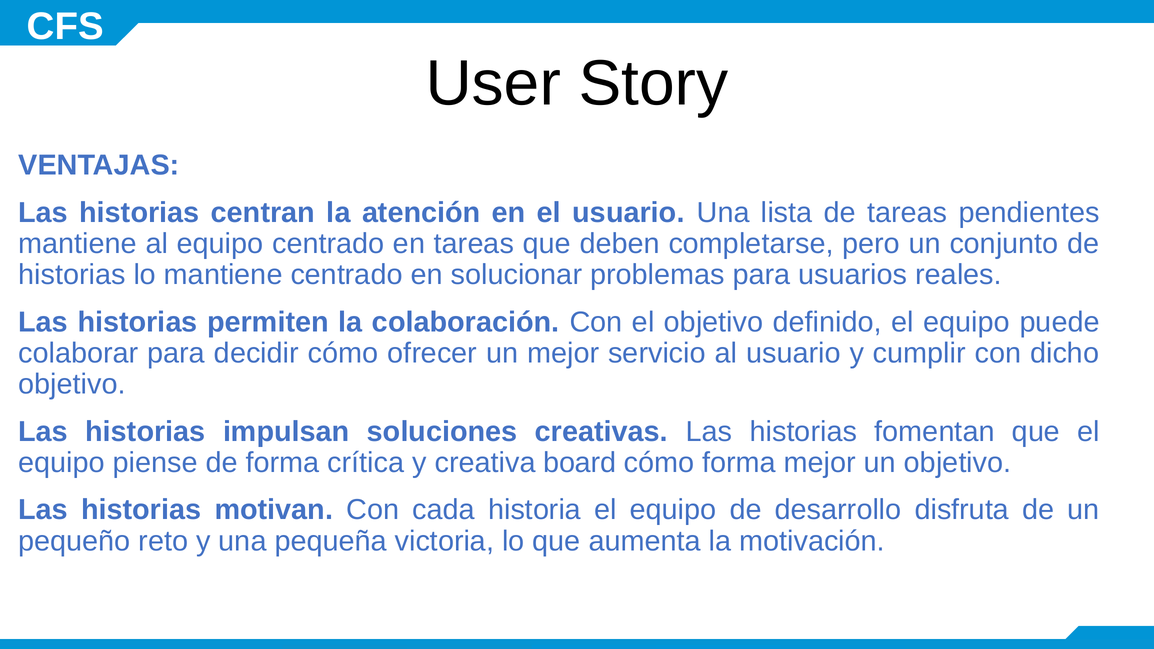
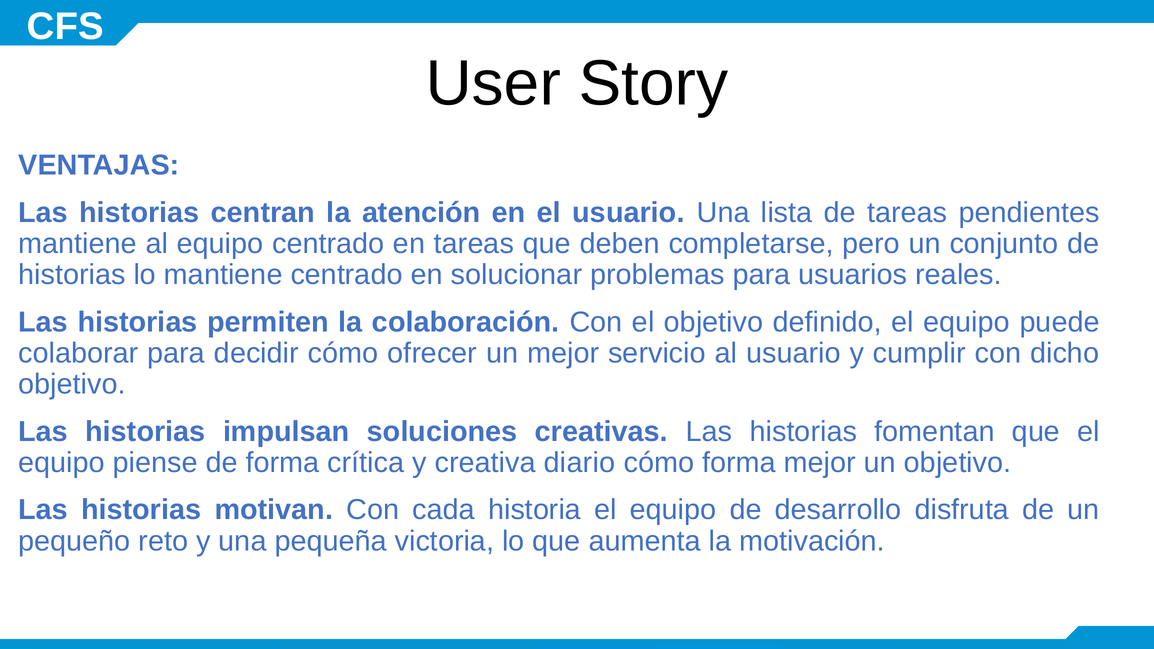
board: board -> diario (579, 463)
